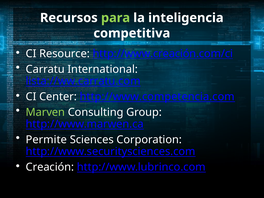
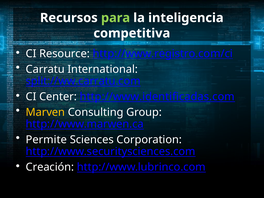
http://www.creación.com/ci: http://www.creación.com/ci -> http://www.registro.com/ci (163, 54)
lista://ww.carratu.com: lista://ww.carratu.com -> split://ww.carratu.com (83, 81)
http://www.competencia.com: http://www.competencia.com -> http://www.identificadas.com (157, 97)
Marven colour: light green -> yellow (45, 112)
